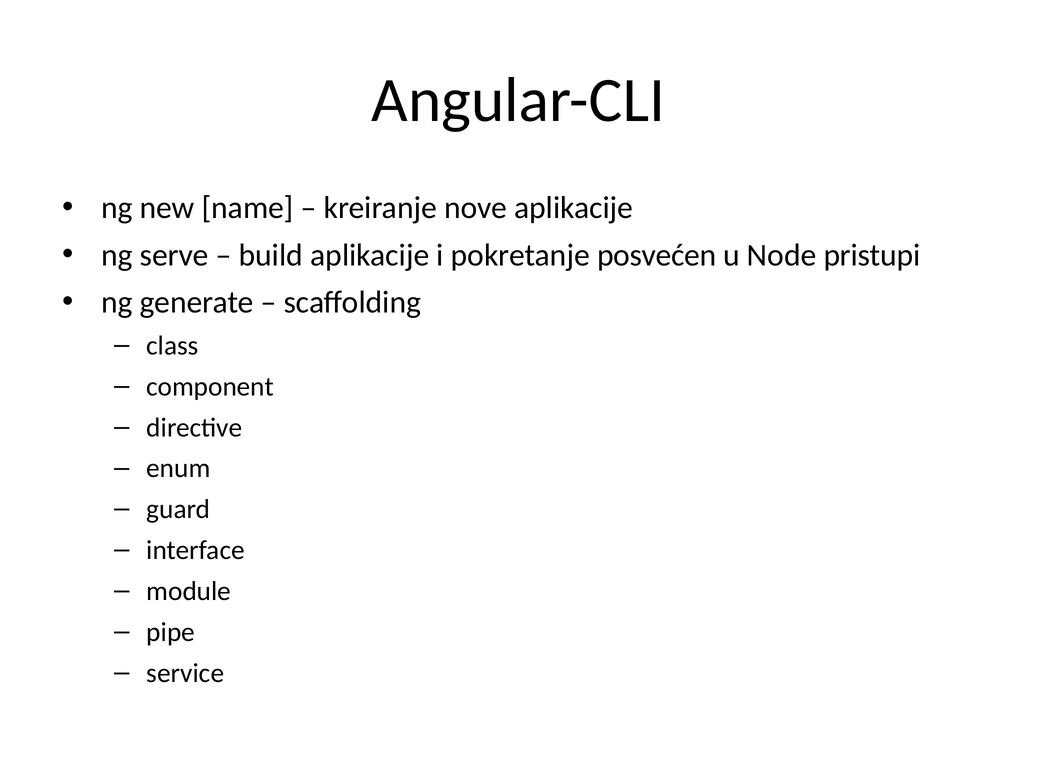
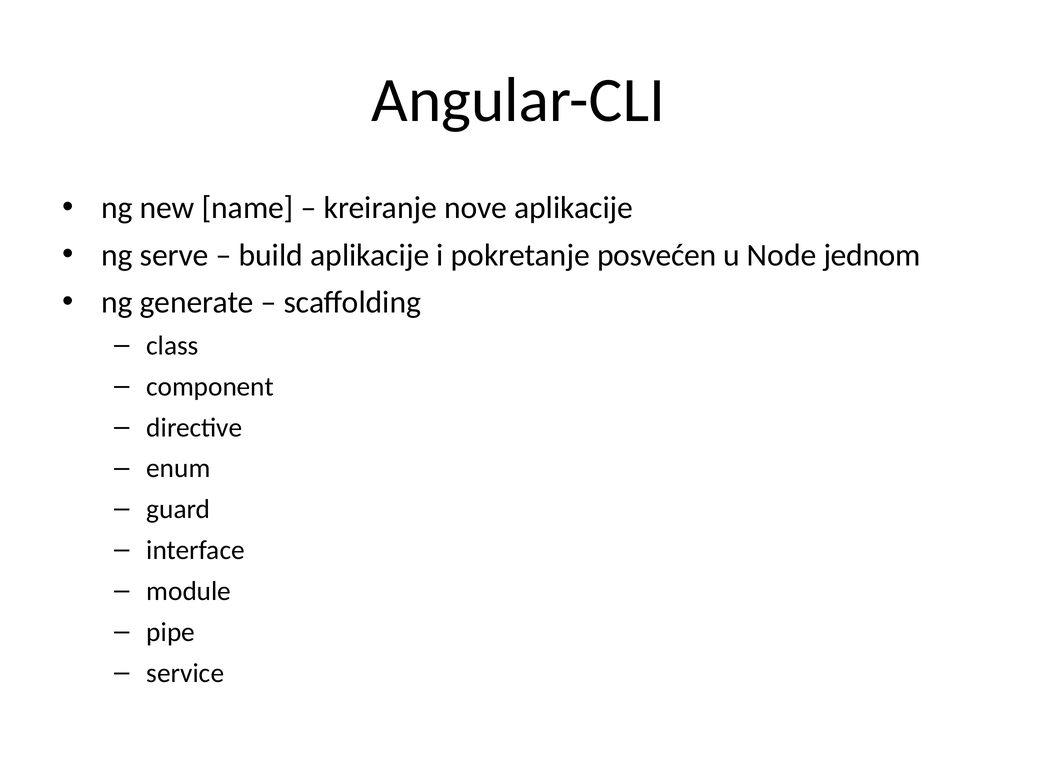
pristupi: pristupi -> jednom (872, 255)
